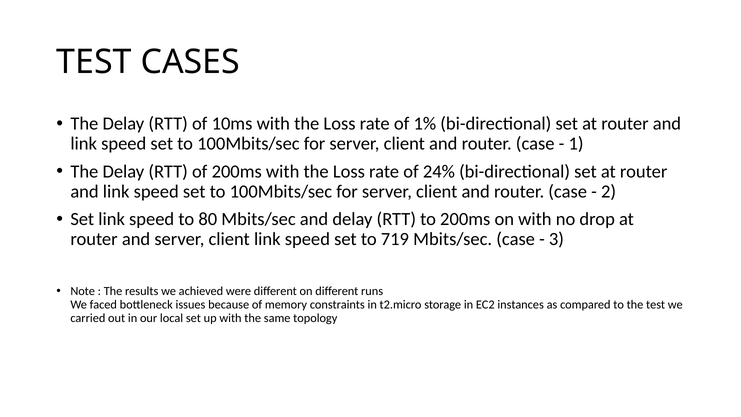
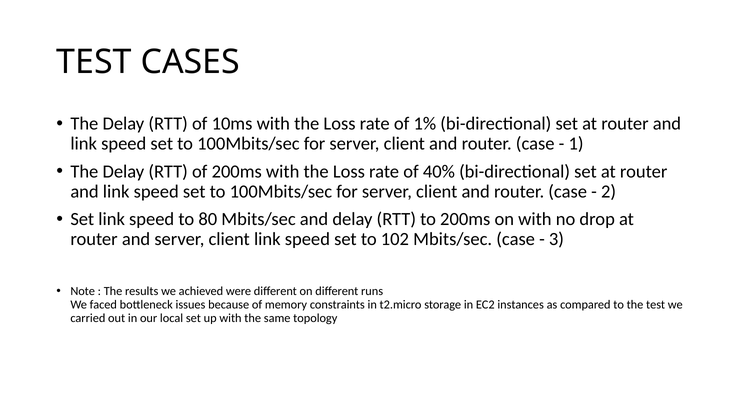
24%: 24% -> 40% (439, 171)
719: 719 -> 102 (395, 239)
